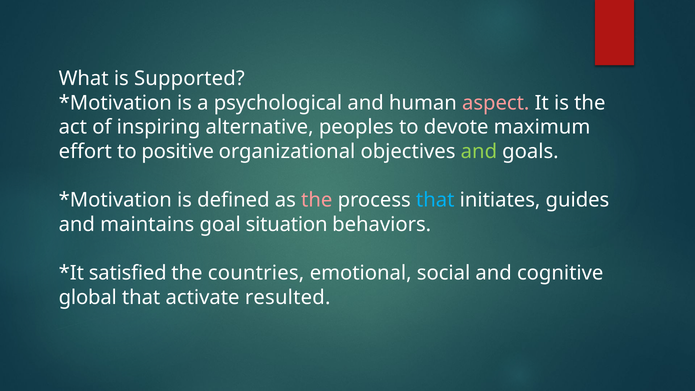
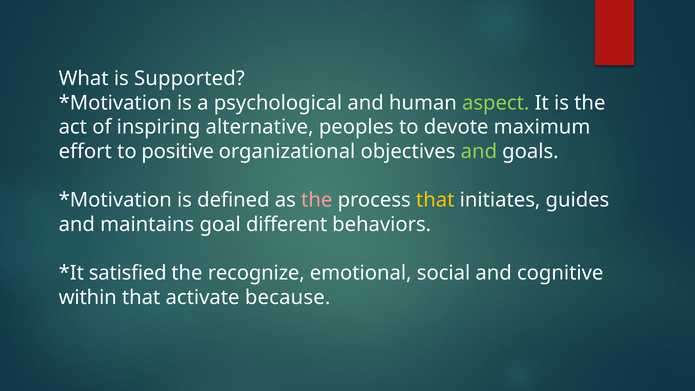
aspect colour: pink -> light green (496, 103)
that colour: light blue -> yellow (435, 200)
situation: situation -> different (287, 225)
countries: countries -> recognize (256, 273)
global: global -> within (88, 298)
resulted: resulted -> because (288, 298)
